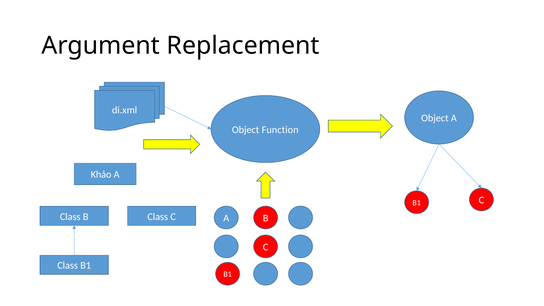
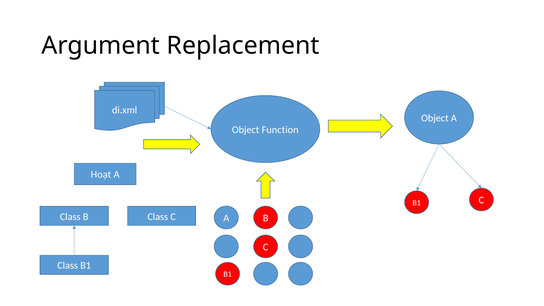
Khảo: Khảo -> Hoạt (101, 175)
